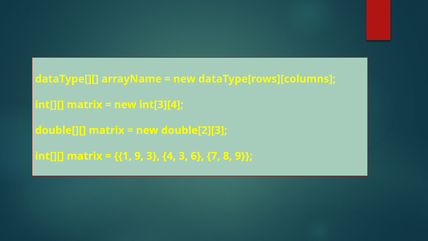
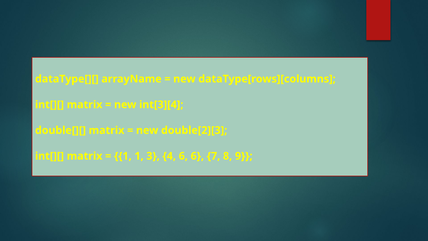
1 9: 9 -> 1 (139, 156)
4 3: 3 -> 6 (183, 156)
